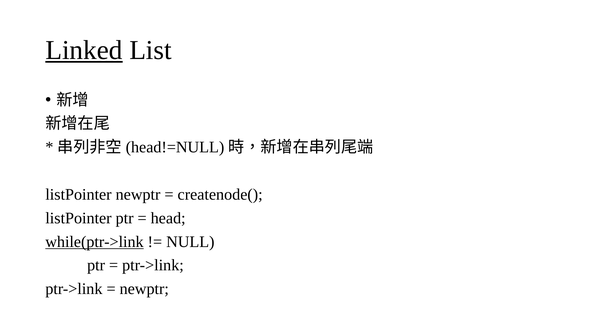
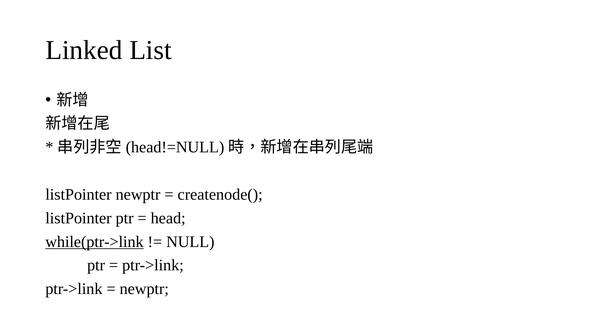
Linked underline: present -> none (84, 50)
